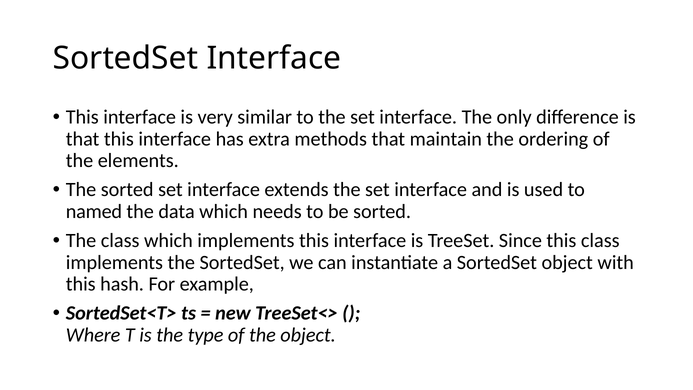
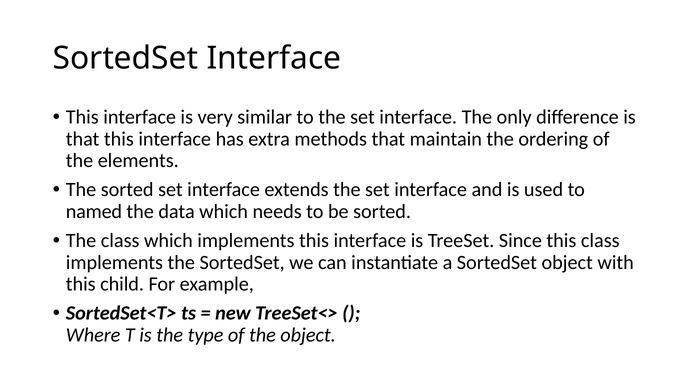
hash: hash -> child (122, 284)
